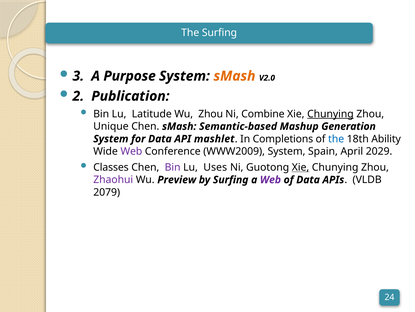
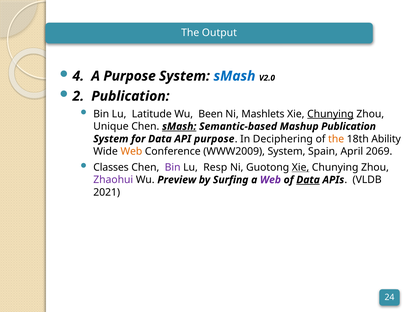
The Surfing: Surfing -> Output (219, 33)
3: 3 -> 4 (78, 76)
sMash colour: orange -> blue (235, 76)
Wu Zhou: Zhou -> Been (211, 114)
Combine: Combine -> Mashlets (263, 114)
sMash underline: none -> present (179, 126)
Mashup Generation: Generation -> Publication (349, 126)
API mashlet: mashlet -> purpose (214, 139)
Completions: Completions -> Deciphering (283, 139)
the colour: blue -> orange (336, 139)
Web colour: purple -> orange (131, 151)
2029: 2029 -> 2069 (379, 151)
Uses: Uses -> Resp (215, 167)
Data underline: none -> present (308, 179)
2079: 2079 -> 2021 (107, 192)
